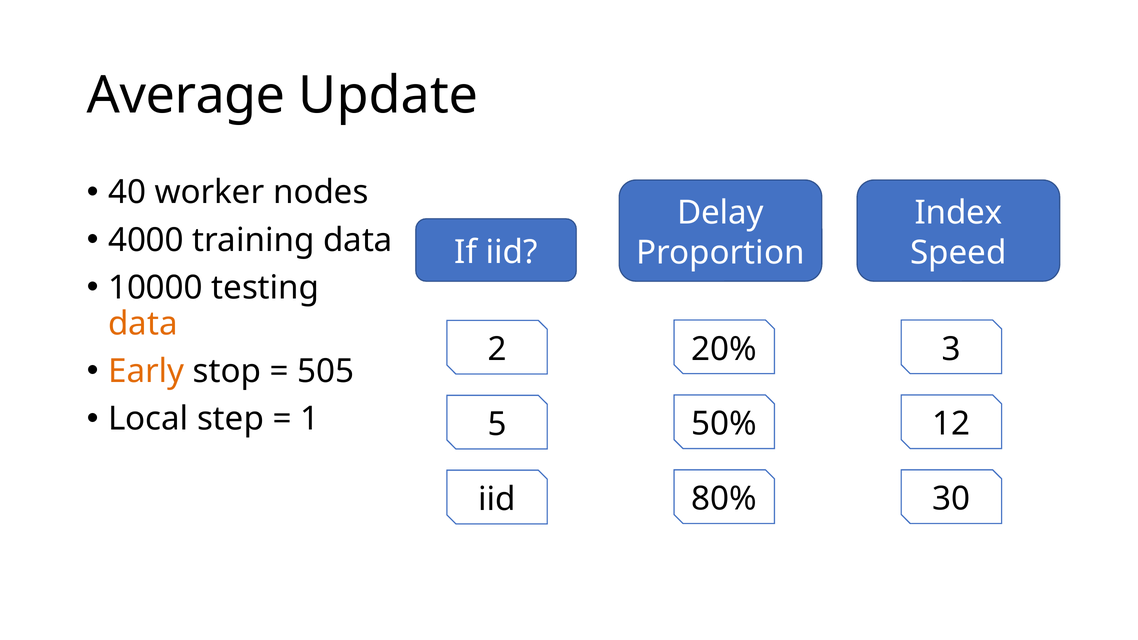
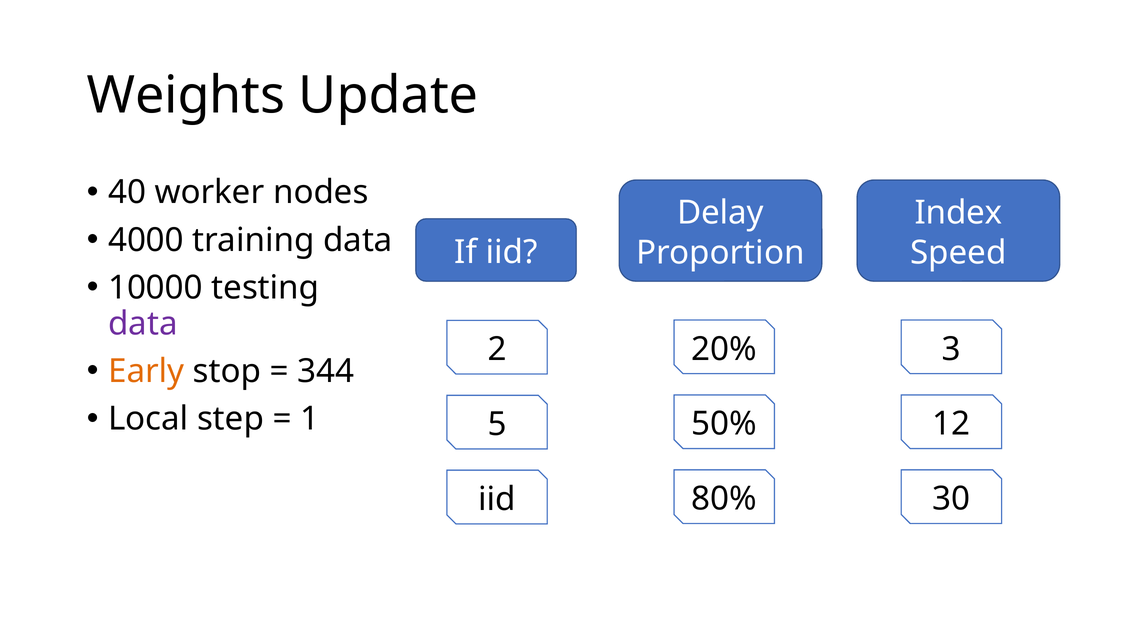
Average: Average -> Weights (186, 96)
data colour: orange -> purple (143, 324)
505: 505 -> 344 (326, 371)
